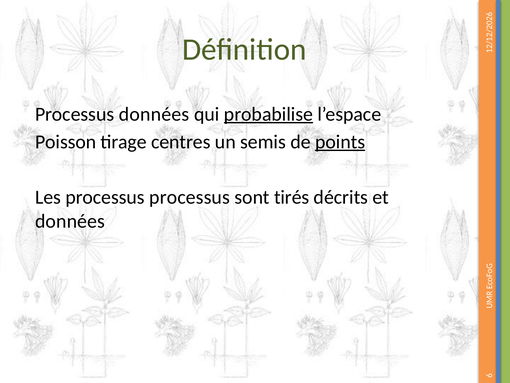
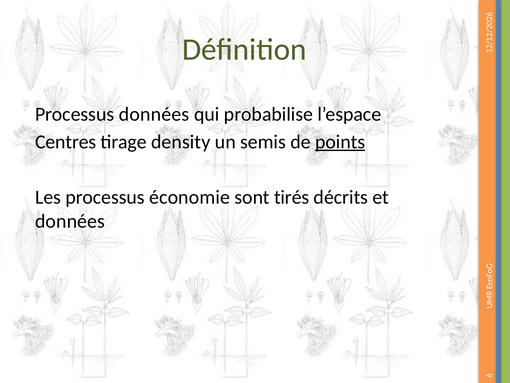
probabilise underline: present -> none (268, 114)
Poisson: Poisson -> Centres (66, 142)
centres: centres -> density (181, 142)
processus processus: processus -> économie (190, 197)
